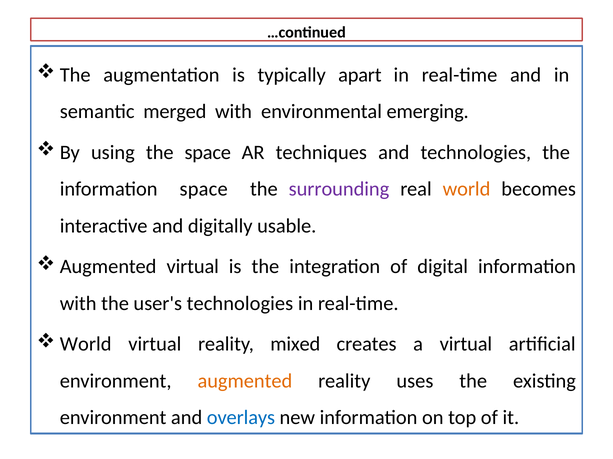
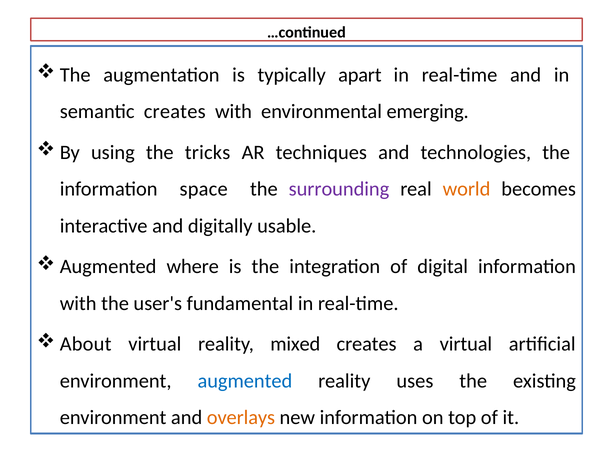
semantic merged: merged -> creates (175, 112)
the space: space -> tricks (208, 153)
Augmented virtual: virtual -> where (193, 267)
user's technologies: technologies -> fundamental (240, 304)
World: World -> About (86, 345)
augmented colour: orange -> blue (245, 381)
overlays colour: blue -> orange (241, 418)
